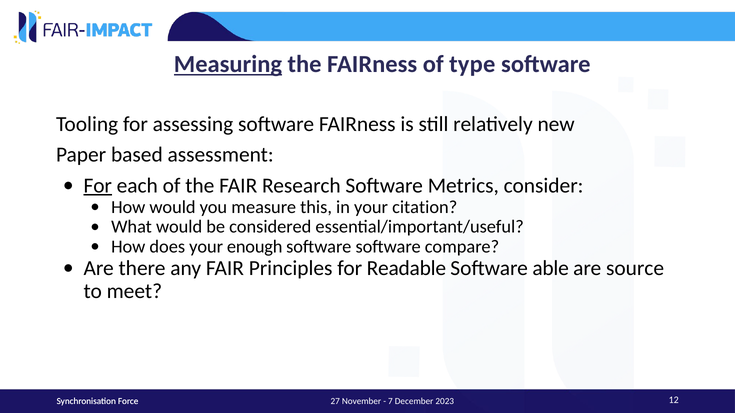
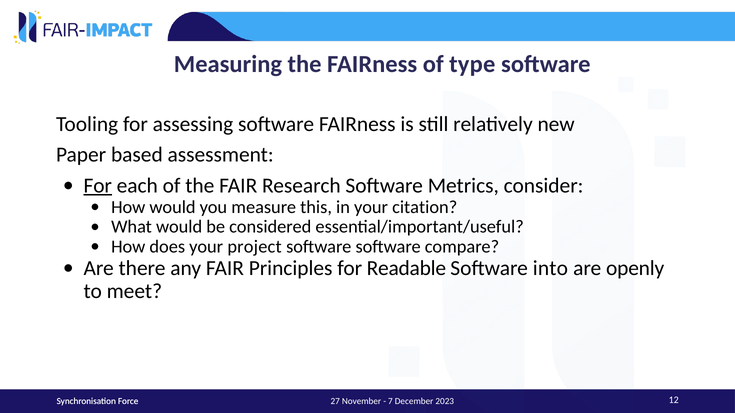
Measuring underline: present -> none (228, 64)
enough: enough -> project (255, 247)
able: able -> into (550, 268)
source: source -> openly (635, 268)
